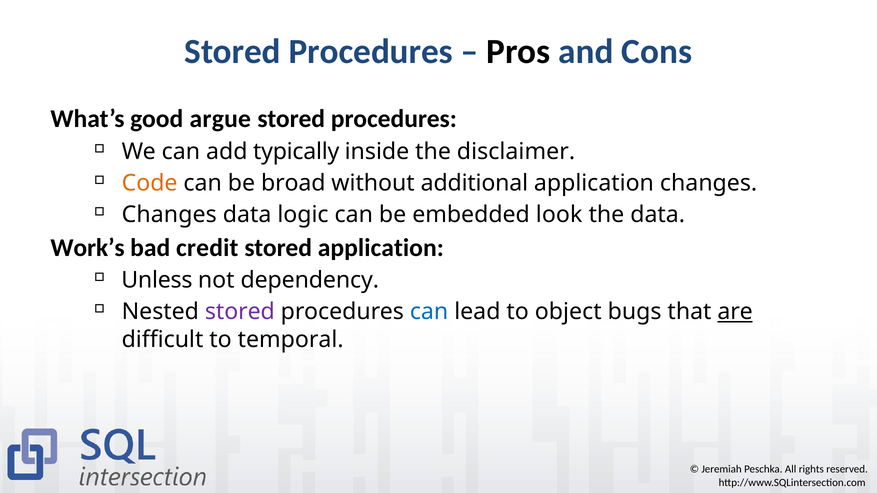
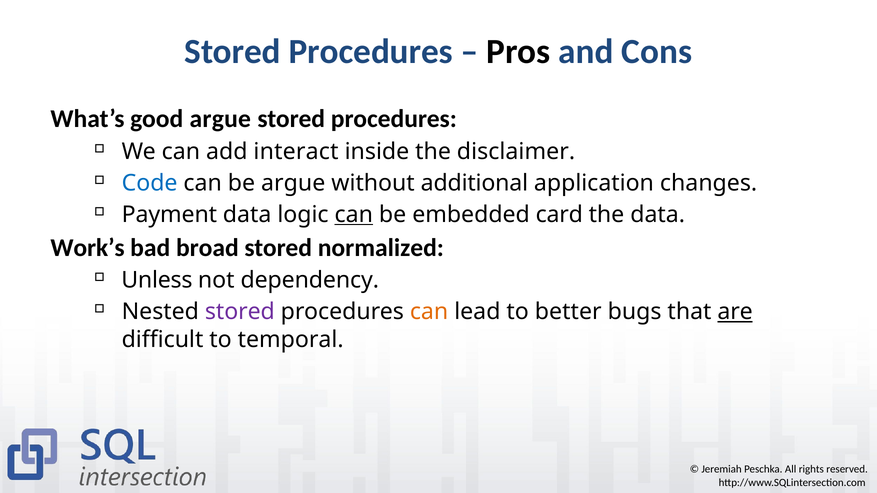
typically: typically -> interact (296, 152)
Code colour: orange -> blue (150, 183)
be broad: broad -> argue (293, 183)
Changes: Changes -> Payment (169, 215)
can underline: none -> present (354, 215)
look: look -> card (559, 215)
credit: credit -> broad (207, 248)
stored application: application -> normalized (381, 248)
can colour: blue -> orange (429, 312)
object: object -> better (568, 312)
